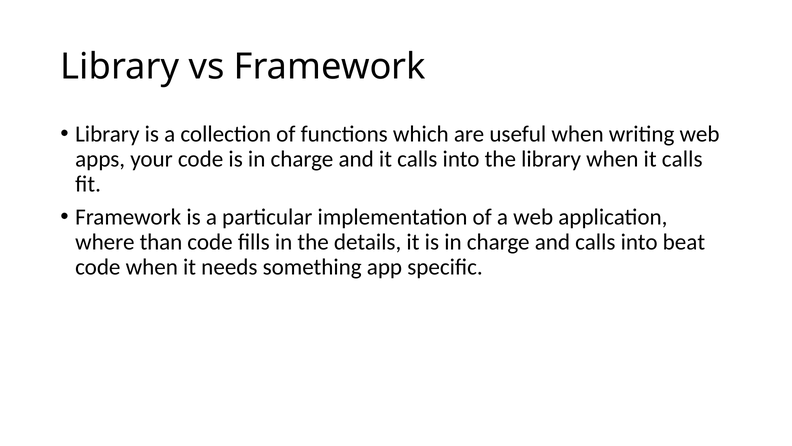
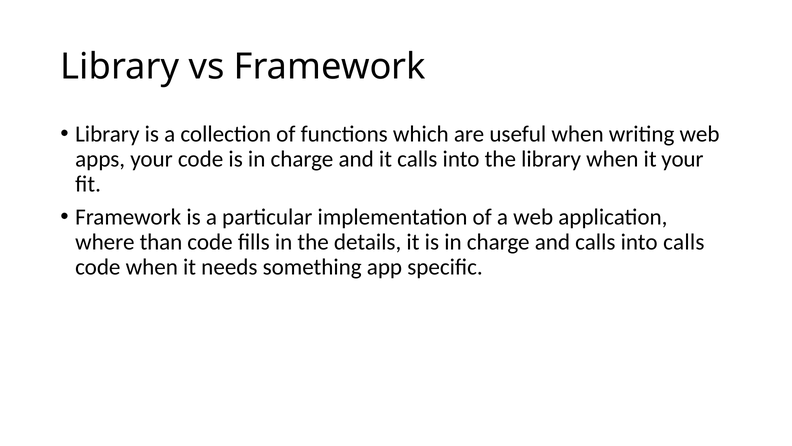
when it calls: calls -> your (682, 159)
into beat: beat -> calls (684, 242)
